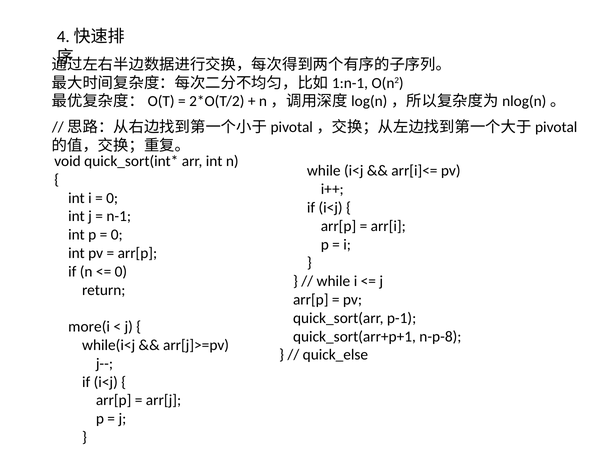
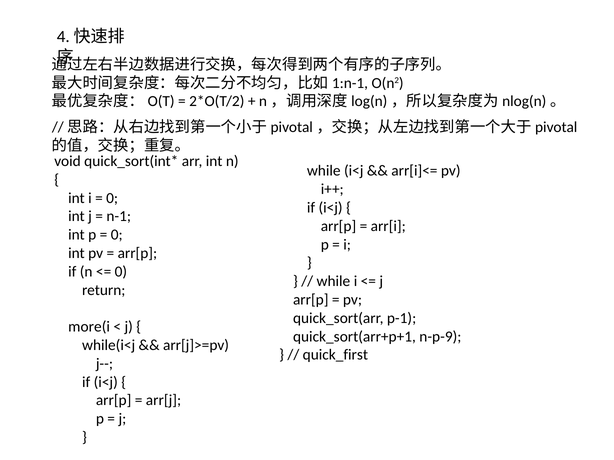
n-p-8: n-p-8 -> n-p-9 (440, 337)
quick_else: quick_else -> quick_first (335, 355)
